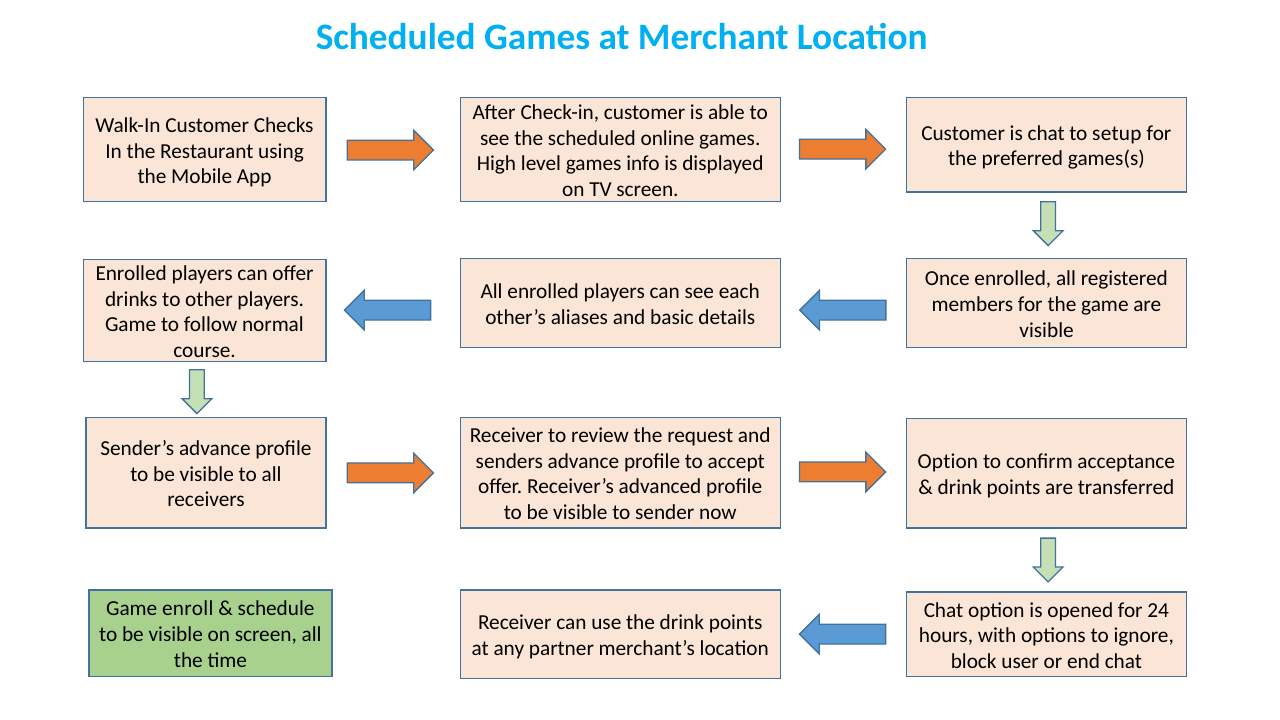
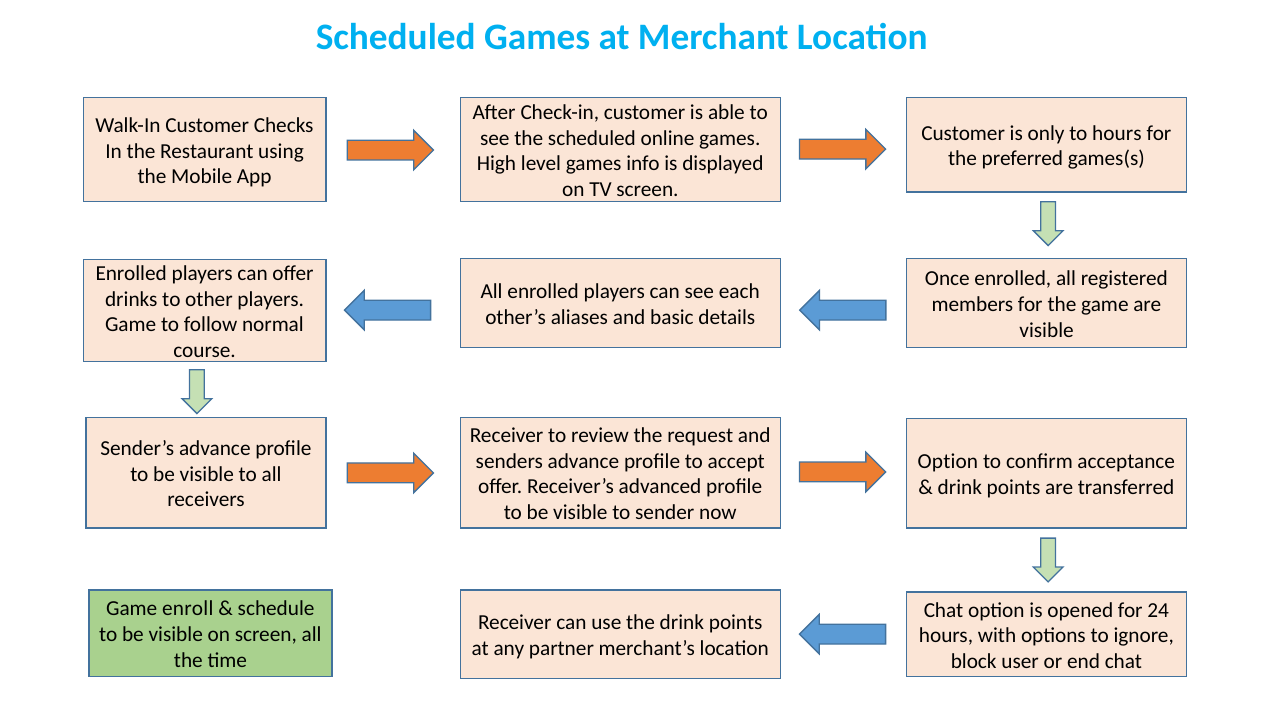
is chat: chat -> only (1046, 133)
to setup: setup -> hours (1117, 133)
